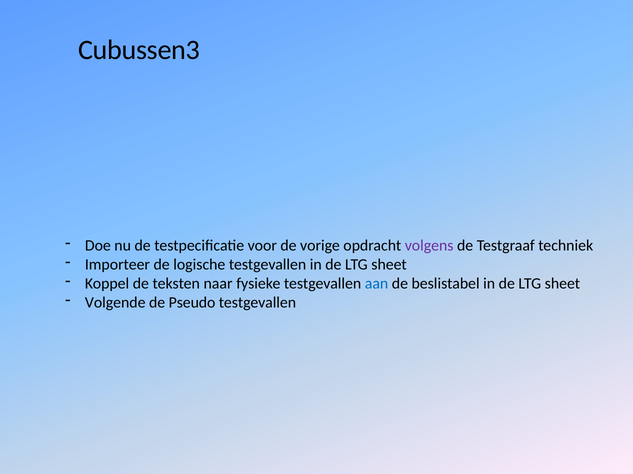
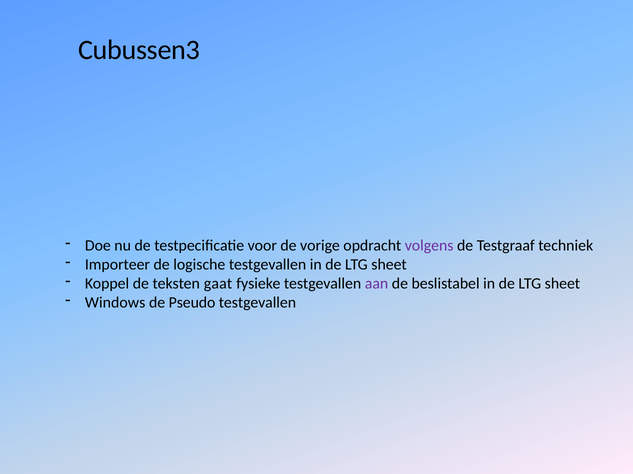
naar: naar -> gaat (218, 284)
aan colour: blue -> purple (377, 284)
Volgende: Volgende -> Windows (115, 303)
